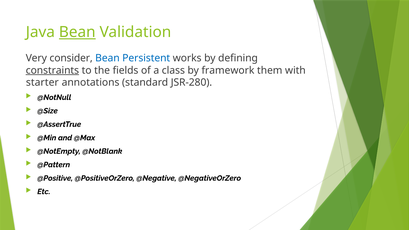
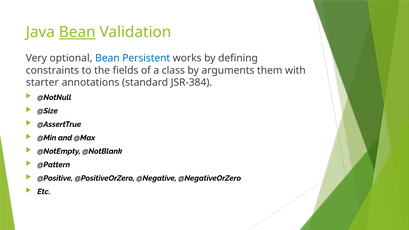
consider: consider -> optional (71, 58)
constraints underline: present -> none (52, 70)
framework: framework -> arguments (228, 70)
JSR-280: JSR-280 -> JSR-384 (191, 83)
